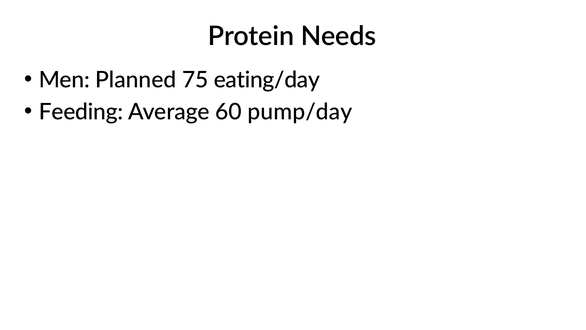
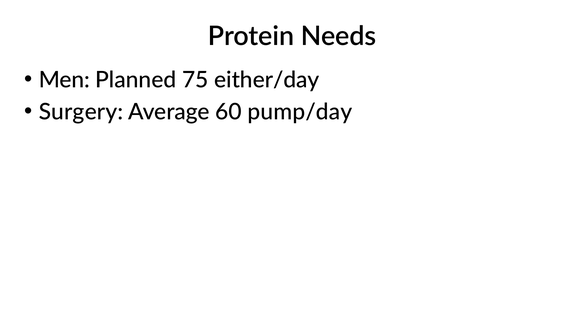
eating/day: eating/day -> either/day (267, 80)
Feeding: Feeding -> Surgery (81, 112)
